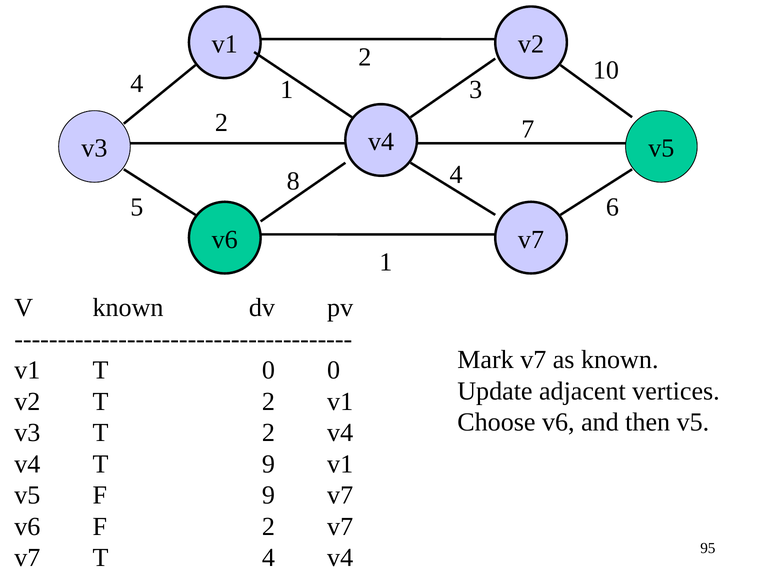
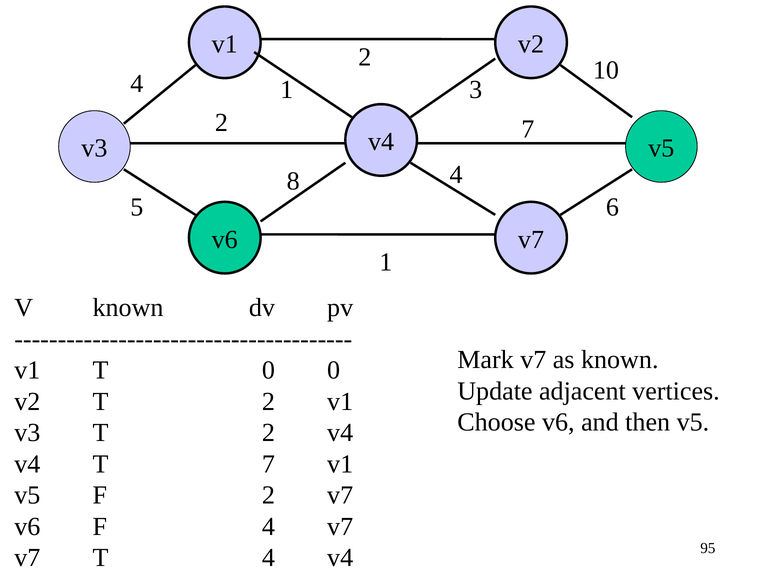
T 9: 9 -> 7 (268, 464)
F 9: 9 -> 2 (268, 496)
F 2: 2 -> 4 (268, 527)
